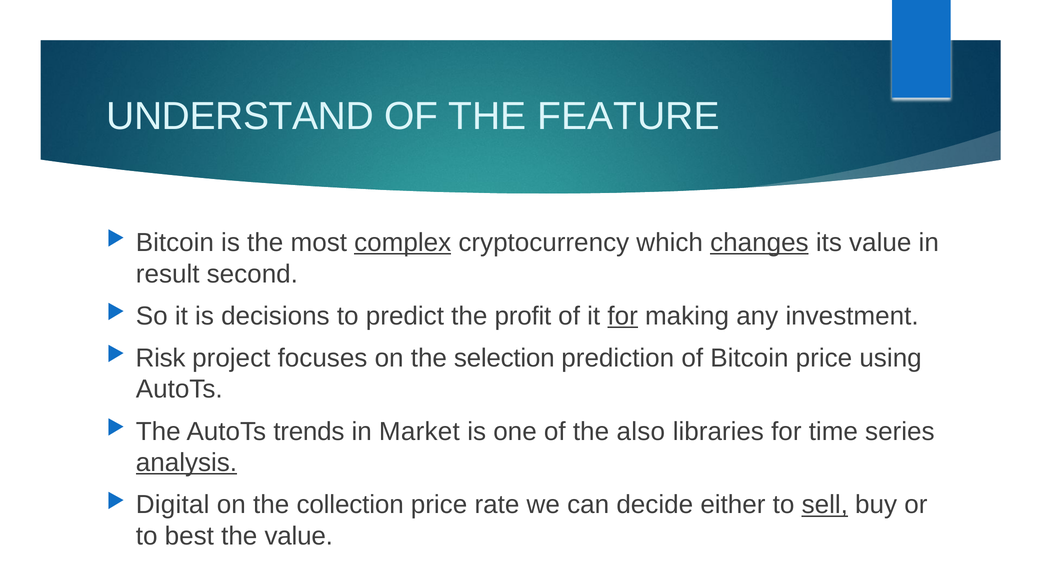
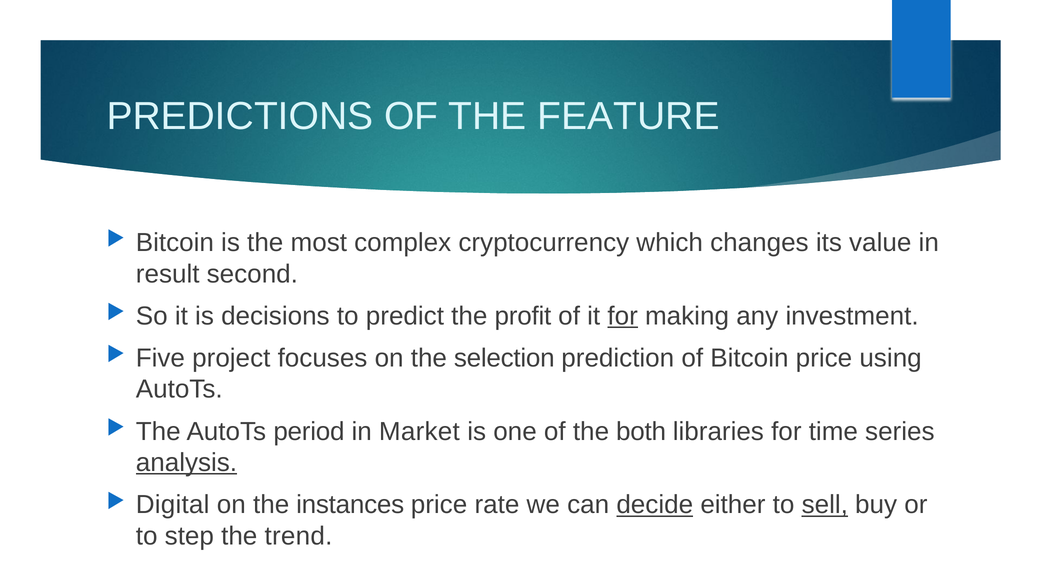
UNDERSTAND: UNDERSTAND -> PREDICTIONS (240, 116)
complex underline: present -> none (403, 243)
changes underline: present -> none (759, 243)
Risk: Risk -> Five (160, 358)
trends: trends -> period (309, 432)
also: also -> both (641, 432)
collection: collection -> instances (350, 505)
decide underline: none -> present (655, 505)
best: best -> step (189, 536)
the value: value -> trend (298, 536)
